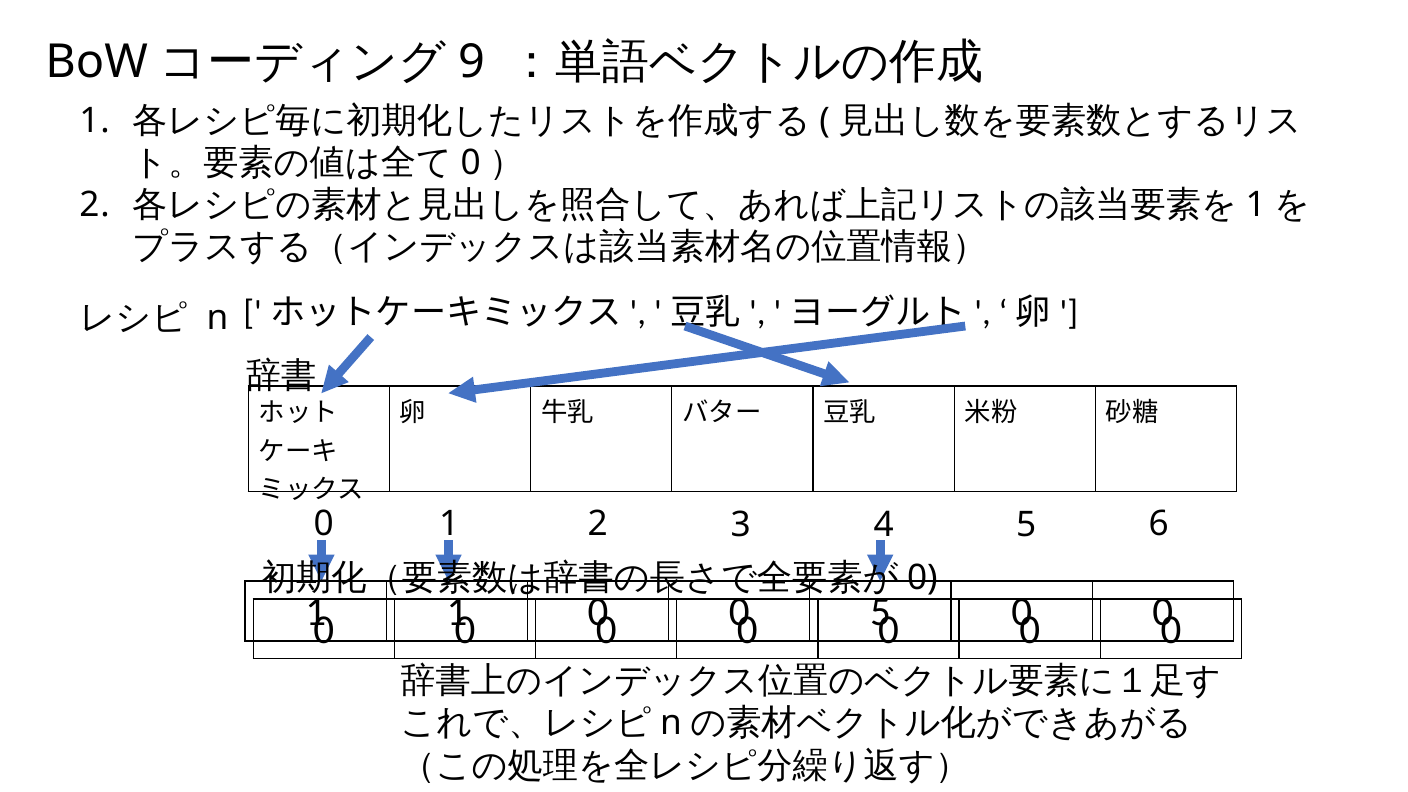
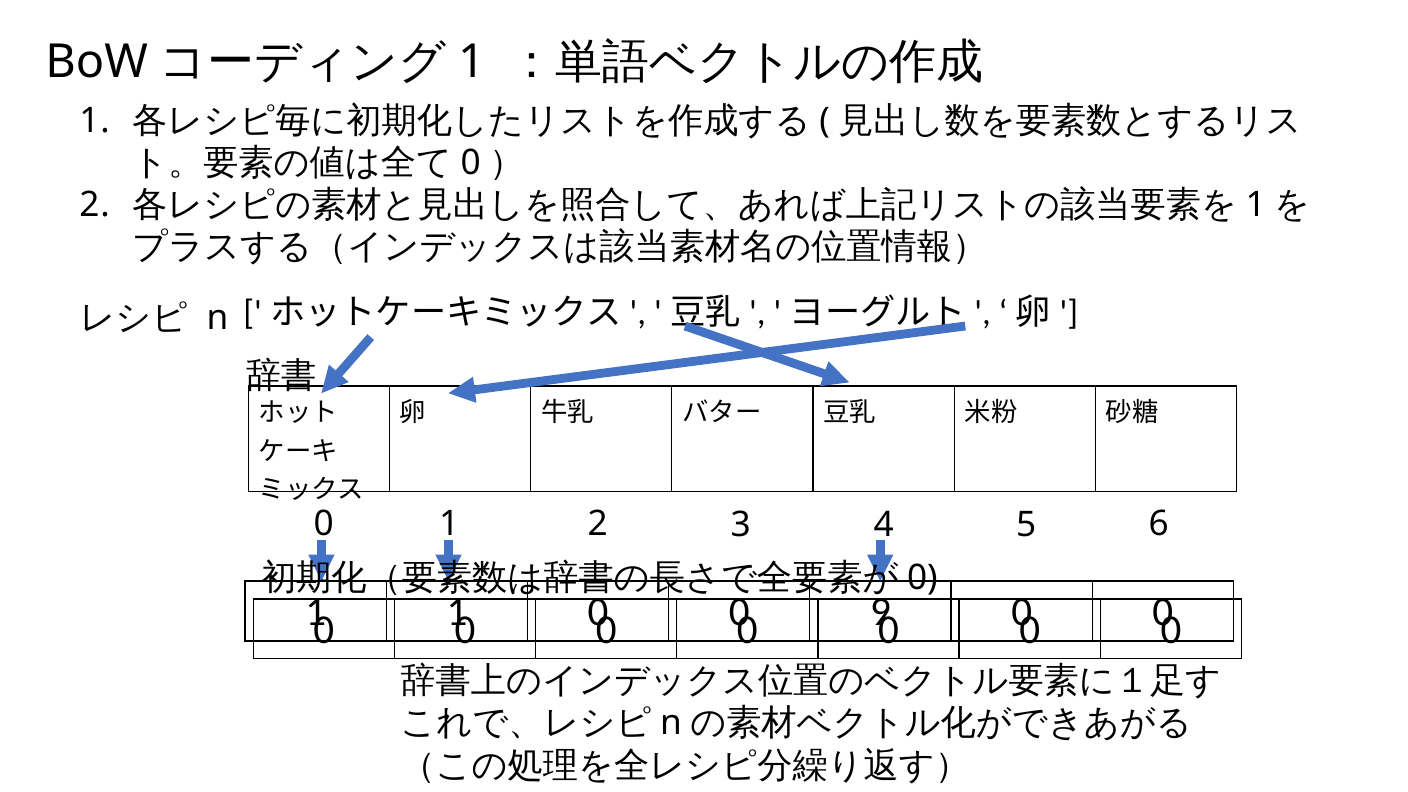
9: 9 -> 1 (471, 62)
0 5: 5 -> 9 (880, 612)
